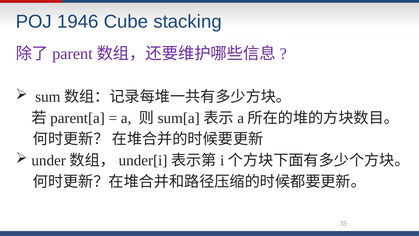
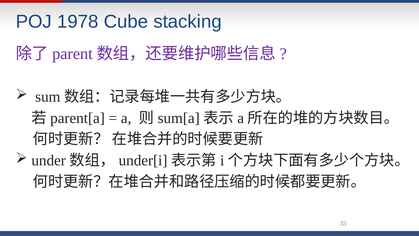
1946: 1946 -> 1978 (78, 22)
